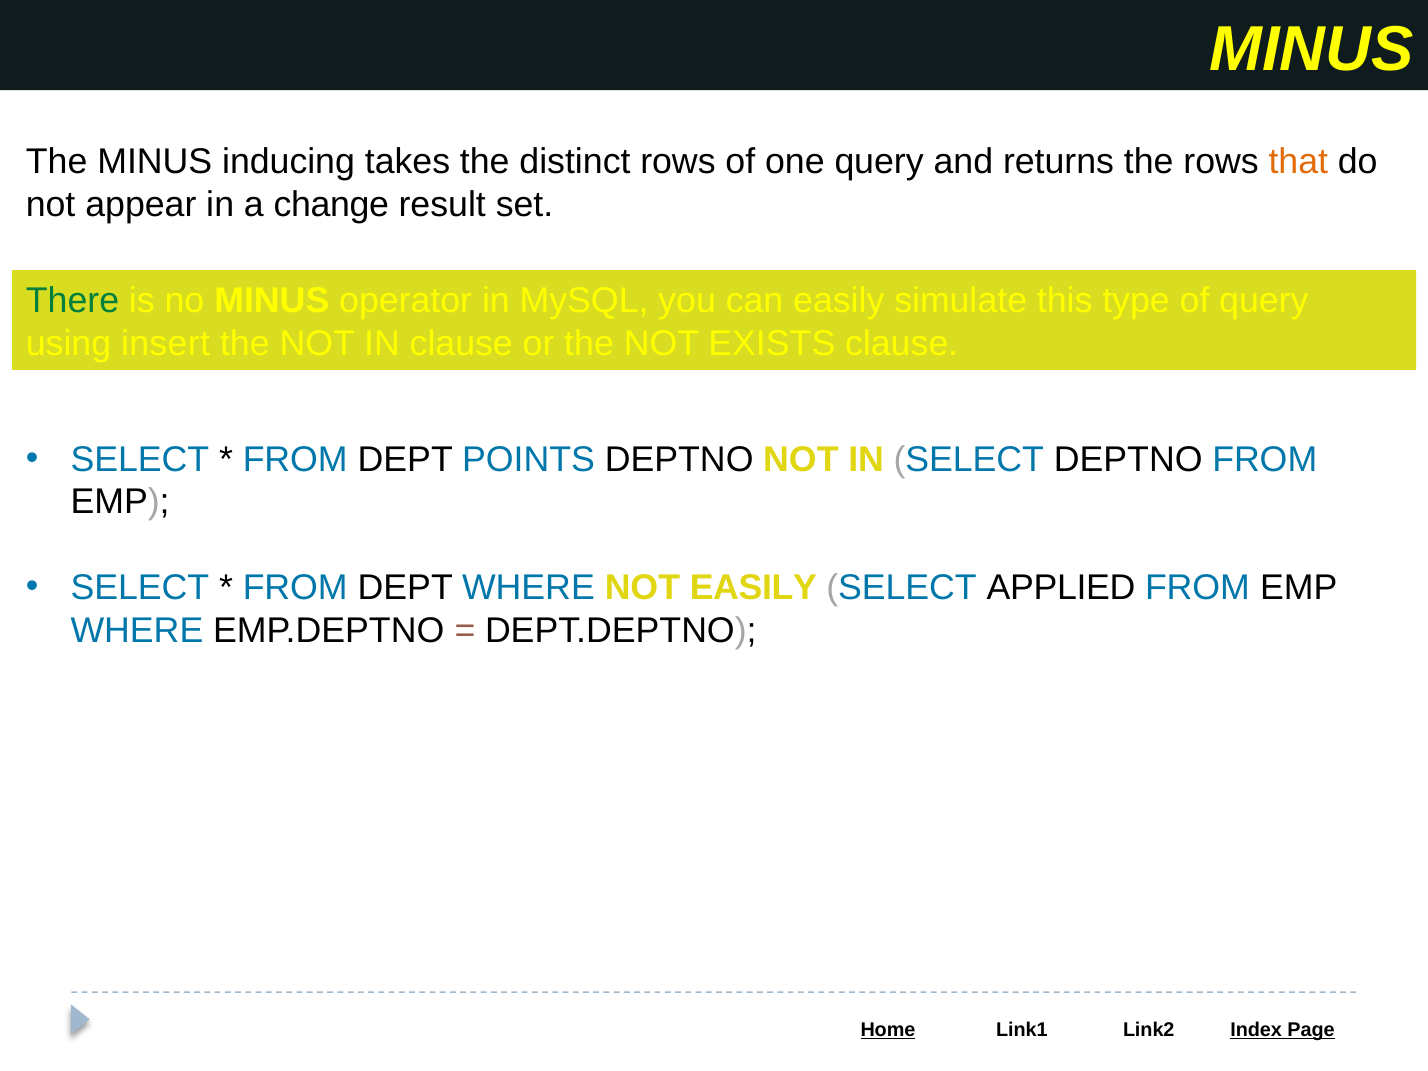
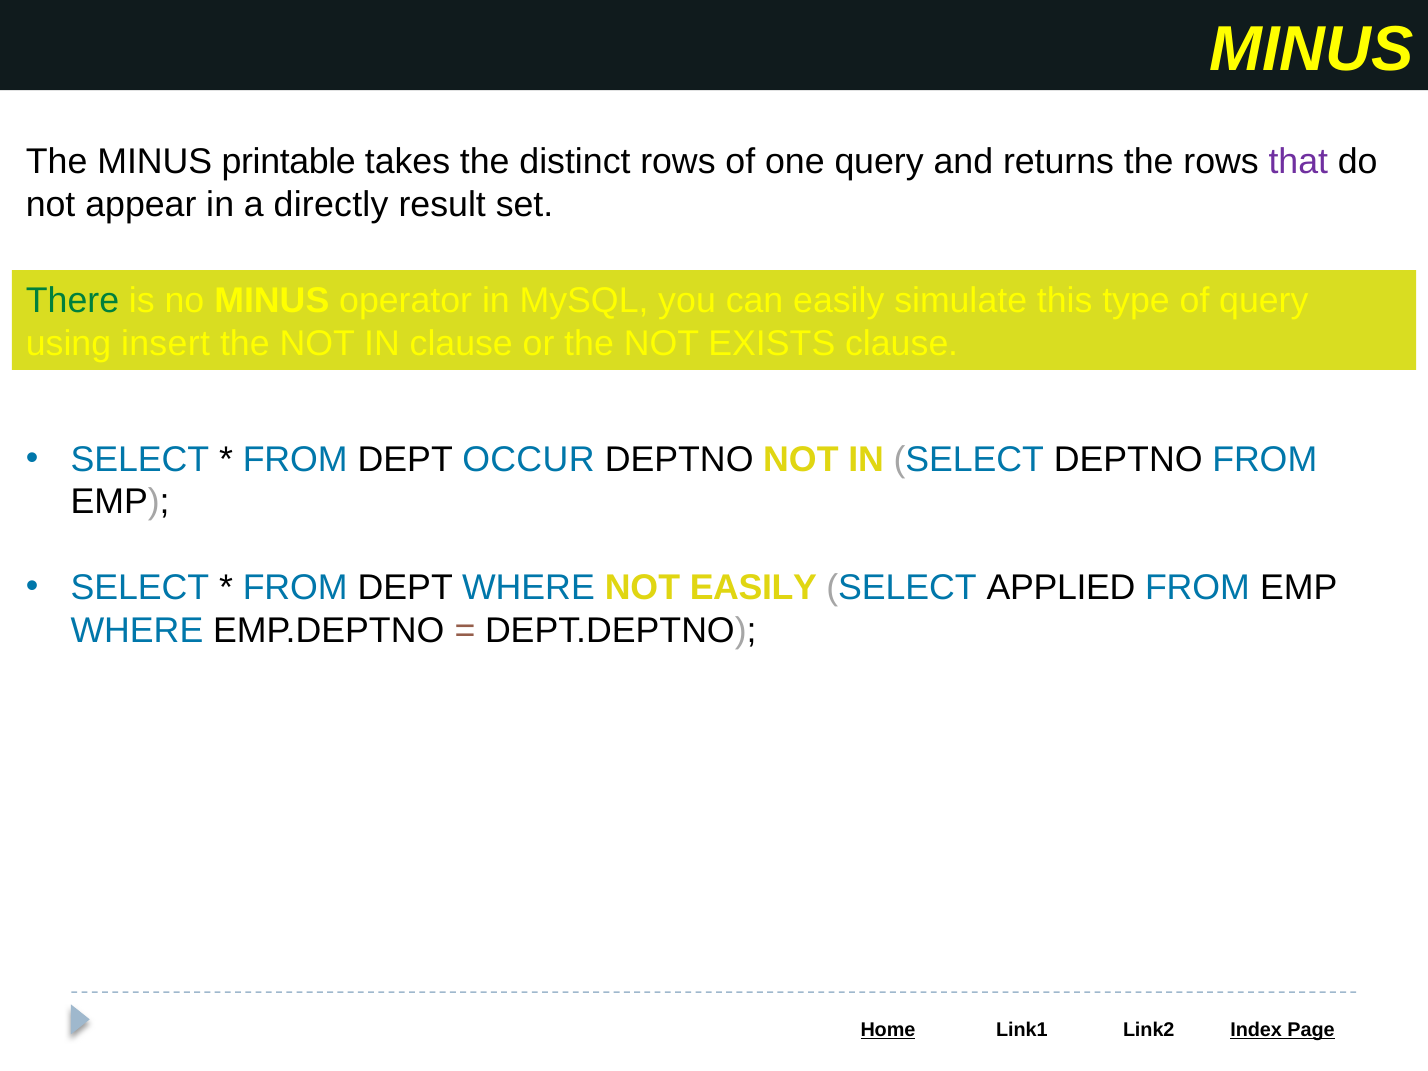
inducing: inducing -> printable (289, 162)
that colour: orange -> purple (1298, 162)
change: change -> directly (331, 205)
POINTS: POINTS -> OCCUR (528, 459)
